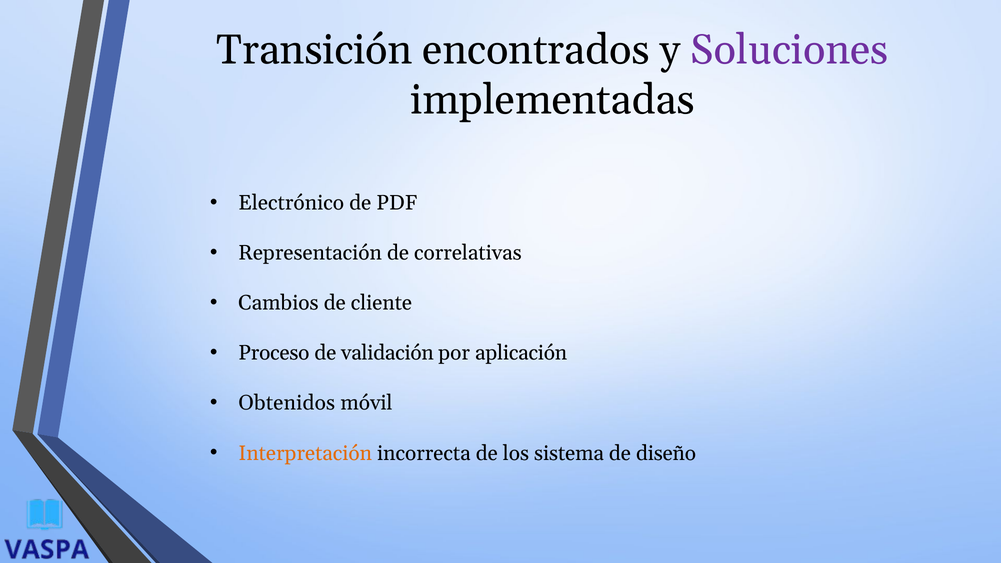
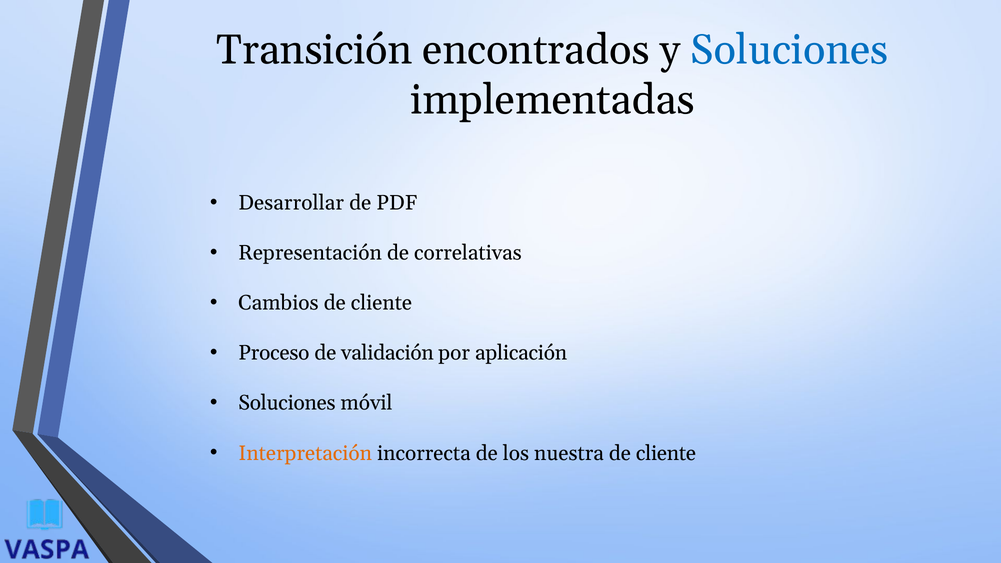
Soluciones colour: purple -> blue (789, 50)
Electrónico: Electrónico -> Desarrollar (291, 203)
Obtenidos: Obtenidos -> Soluciones (287, 403)
sistema: sistema -> nuestra (569, 453)
diseño: diseño -> cliente (666, 453)
